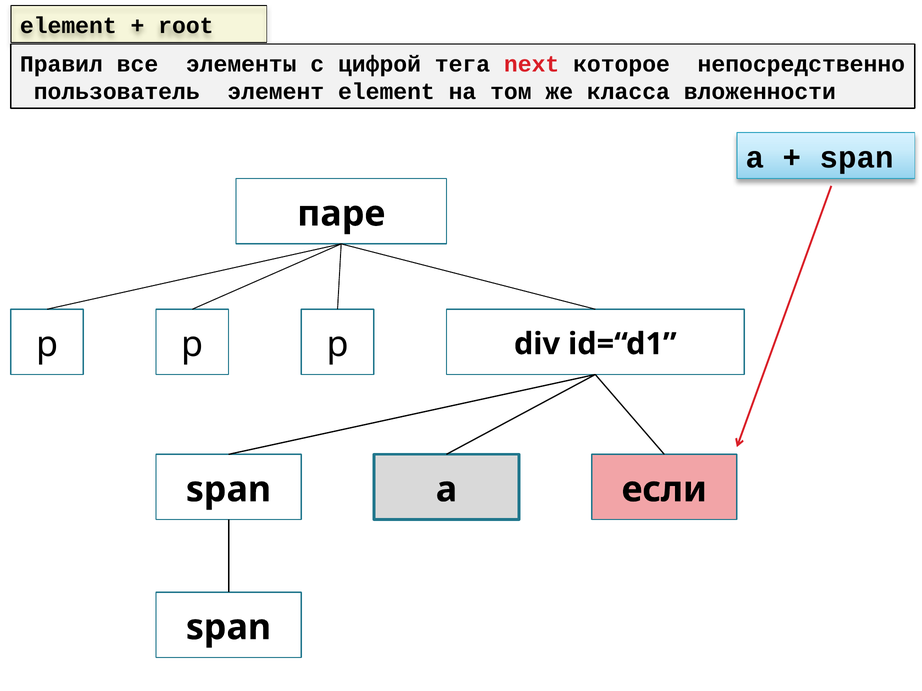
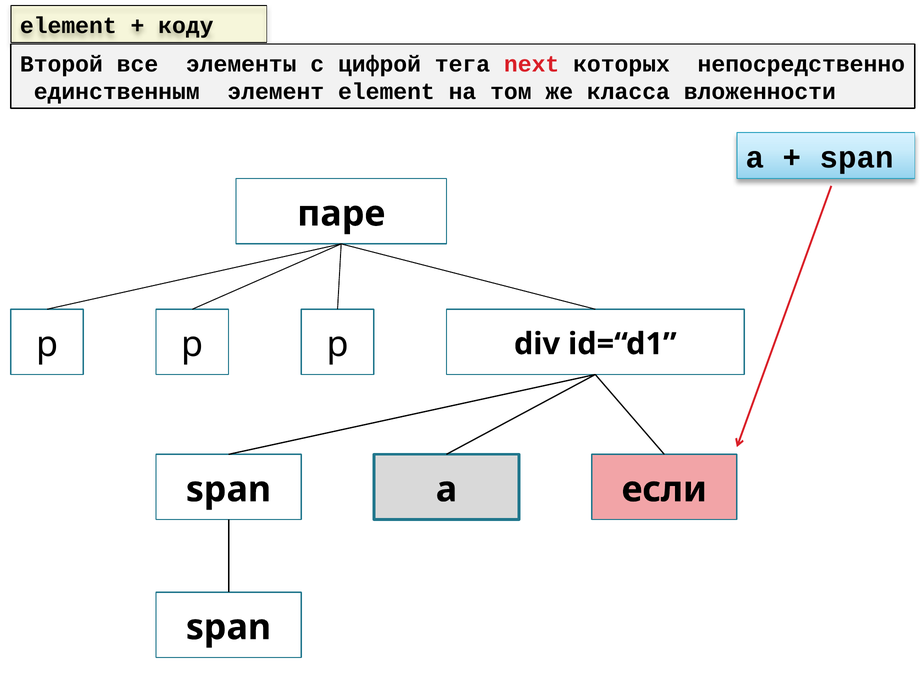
root: root -> коду (186, 26)
Правил: Правил -> Второй (61, 64)
которое: которое -> которых (622, 64)
пользователь: пользователь -> единственным (117, 92)
